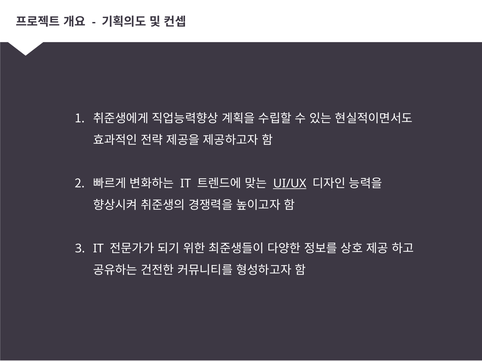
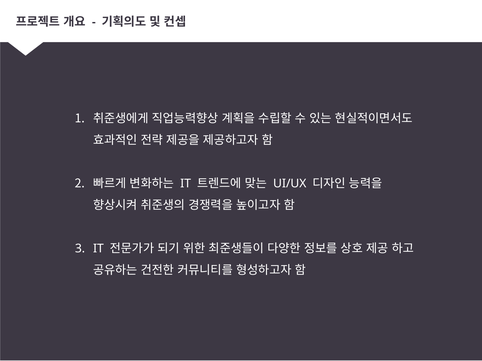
UI/UX underline: present -> none (290, 184)
